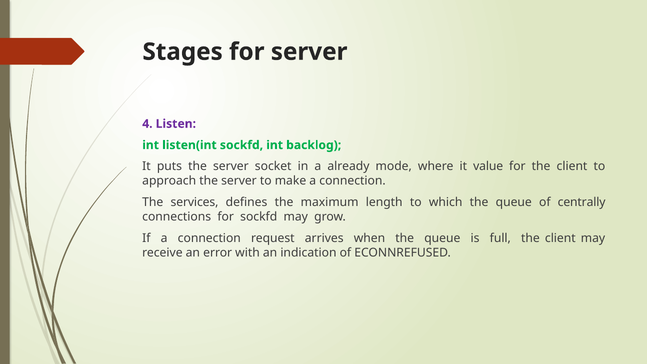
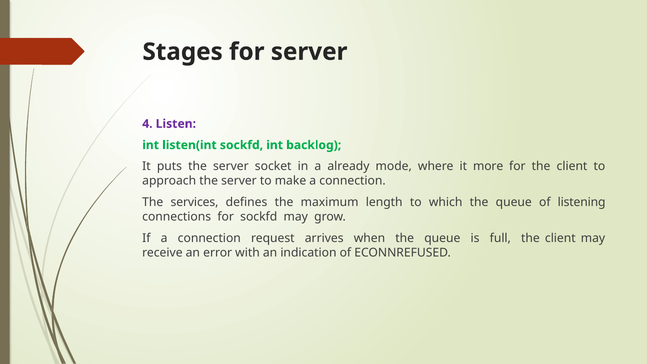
value: value -> more (488, 166)
centrally: centrally -> listening (582, 202)
